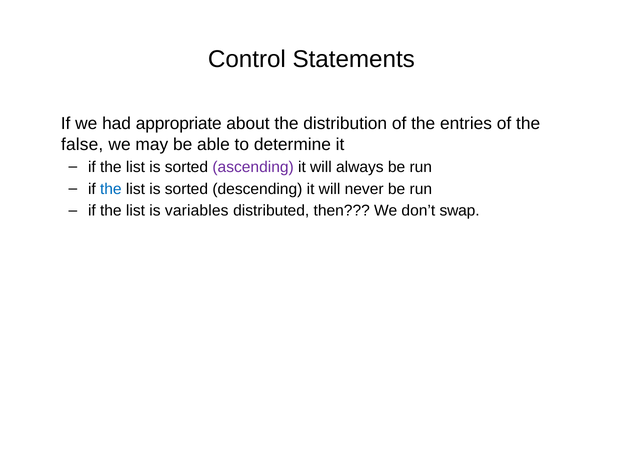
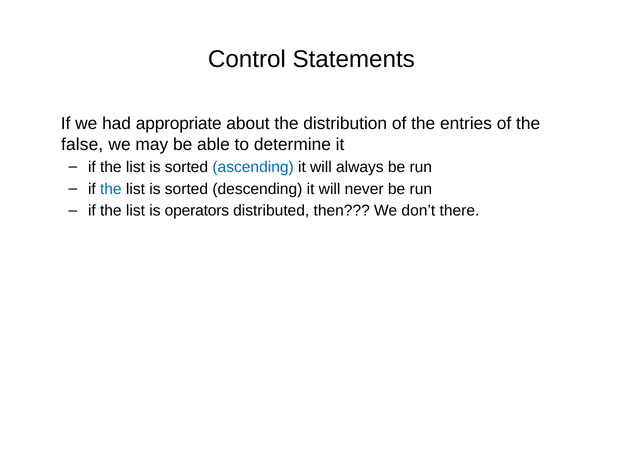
ascending colour: purple -> blue (253, 167)
variables: variables -> operators (197, 211)
swap: swap -> there (459, 211)
